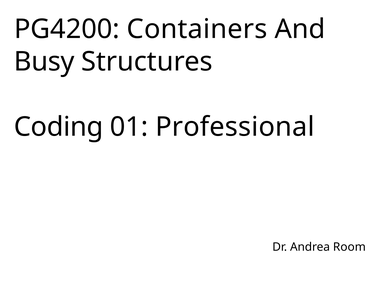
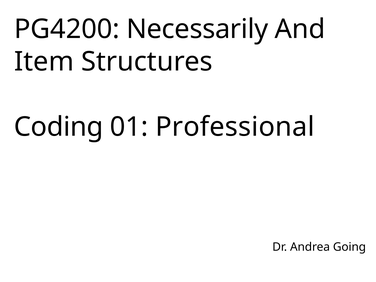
Containers: Containers -> Necessarily (197, 29)
Busy: Busy -> Item (44, 62)
Room: Room -> Going (349, 247)
